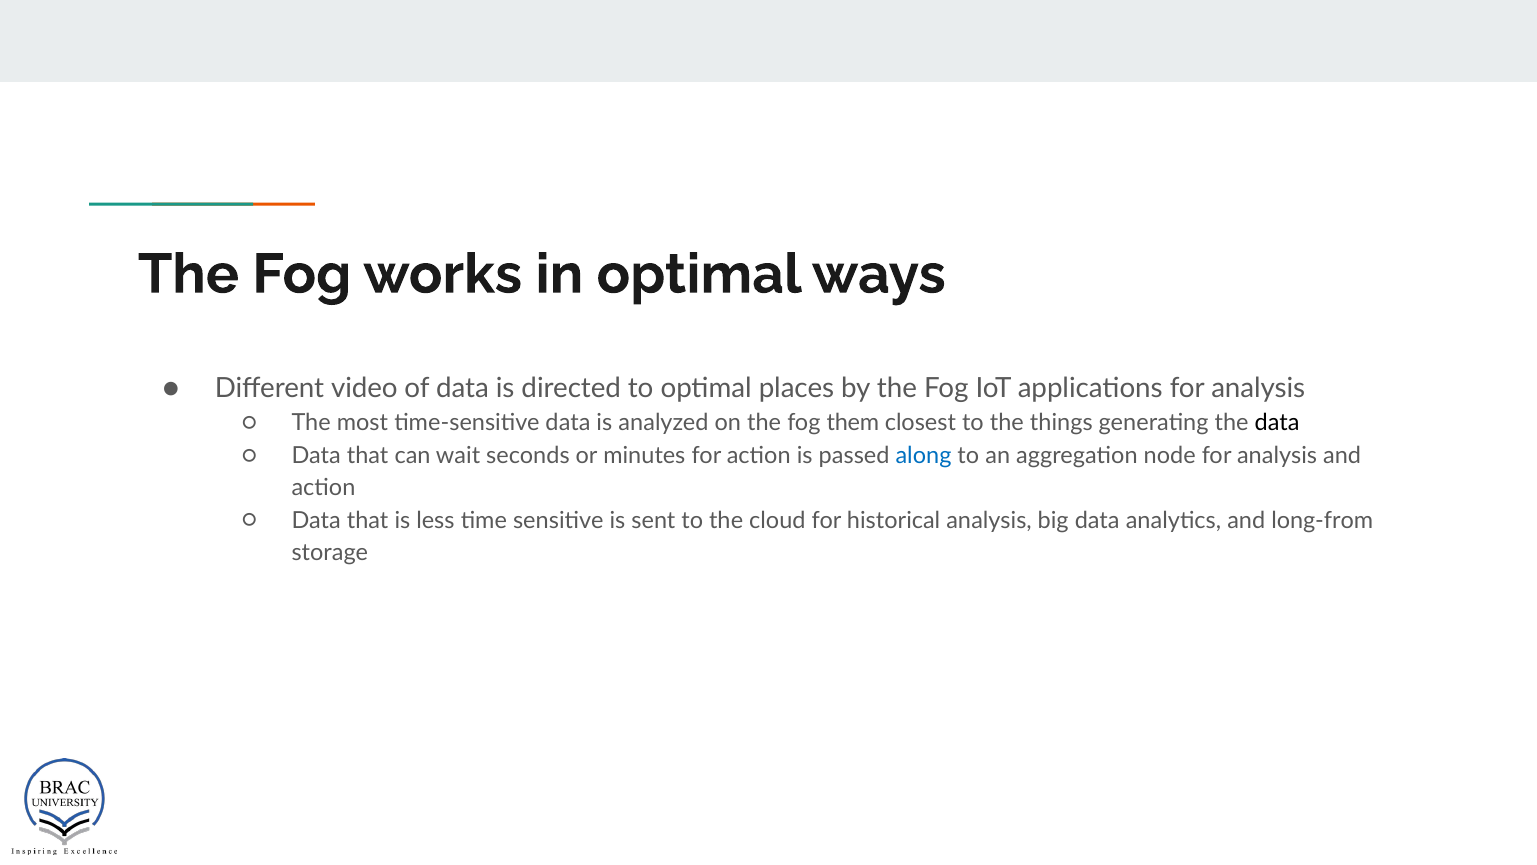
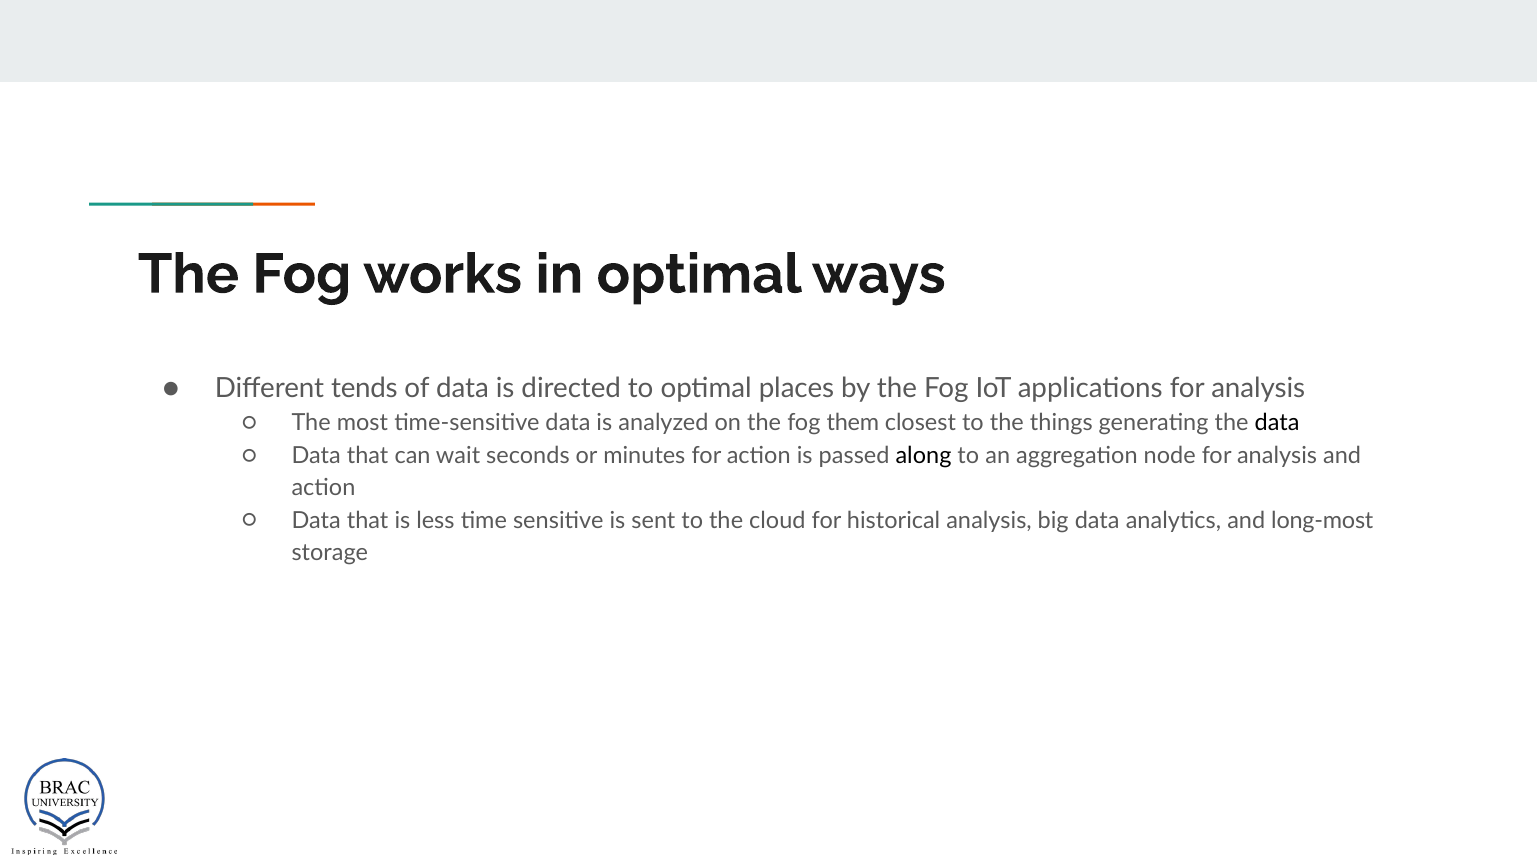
video: video -> tends (364, 388)
along colour: blue -> black (924, 455)
long-from: long-from -> long-most (1322, 520)
